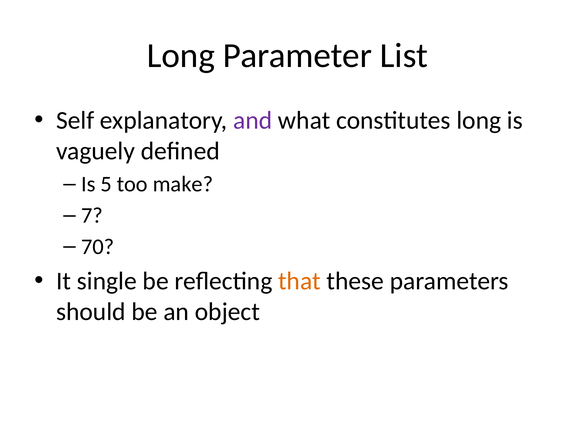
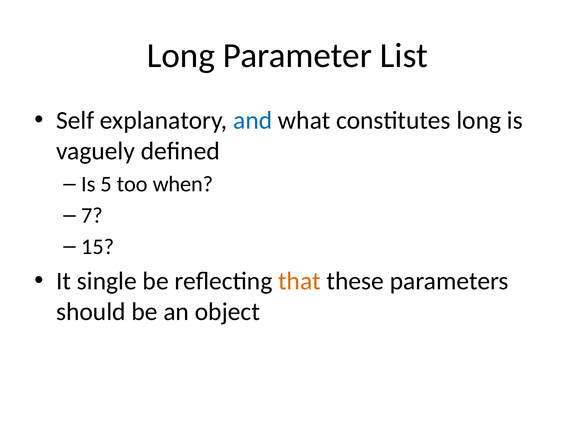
and colour: purple -> blue (253, 121)
make: make -> when (183, 184)
70: 70 -> 15 (98, 247)
